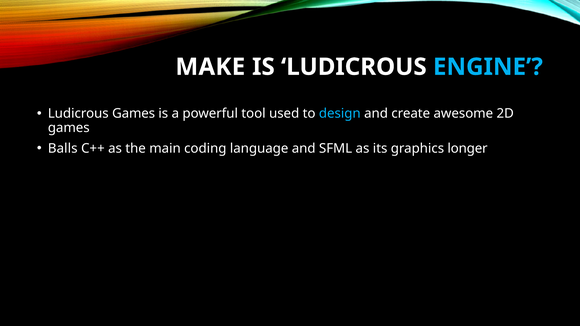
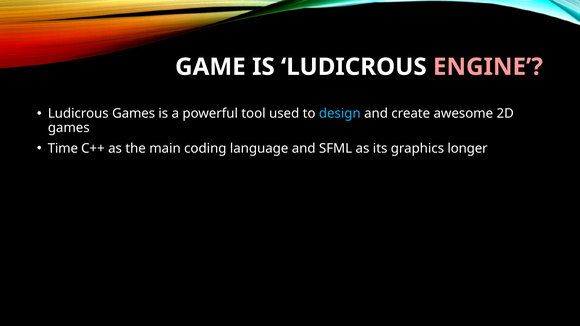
MAKE: MAKE -> GAME (210, 67)
ENGINE colour: light blue -> pink (488, 67)
Balls: Balls -> Time (63, 148)
